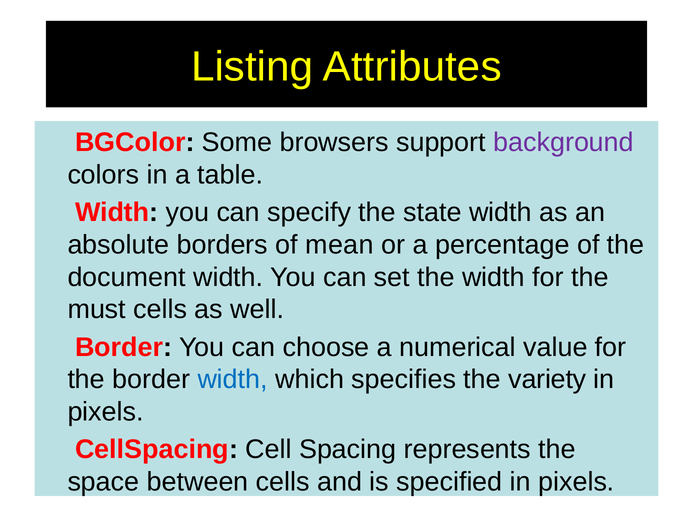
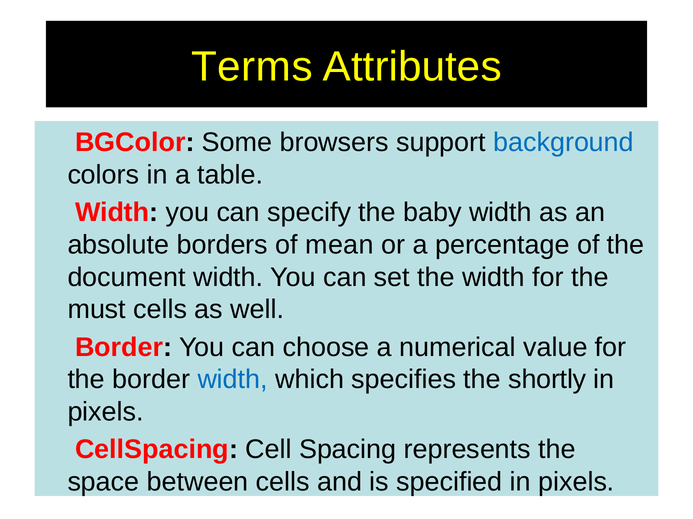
Listing: Listing -> Terms (252, 67)
background colour: purple -> blue (564, 143)
state: state -> baby (432, 213)
variety: variety -> shortly (547, 380)
